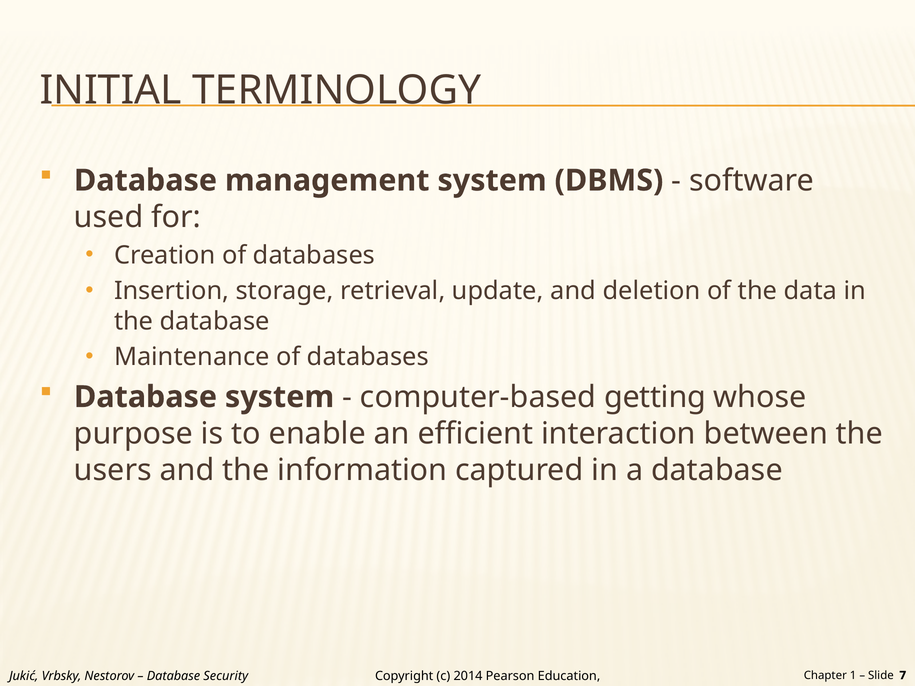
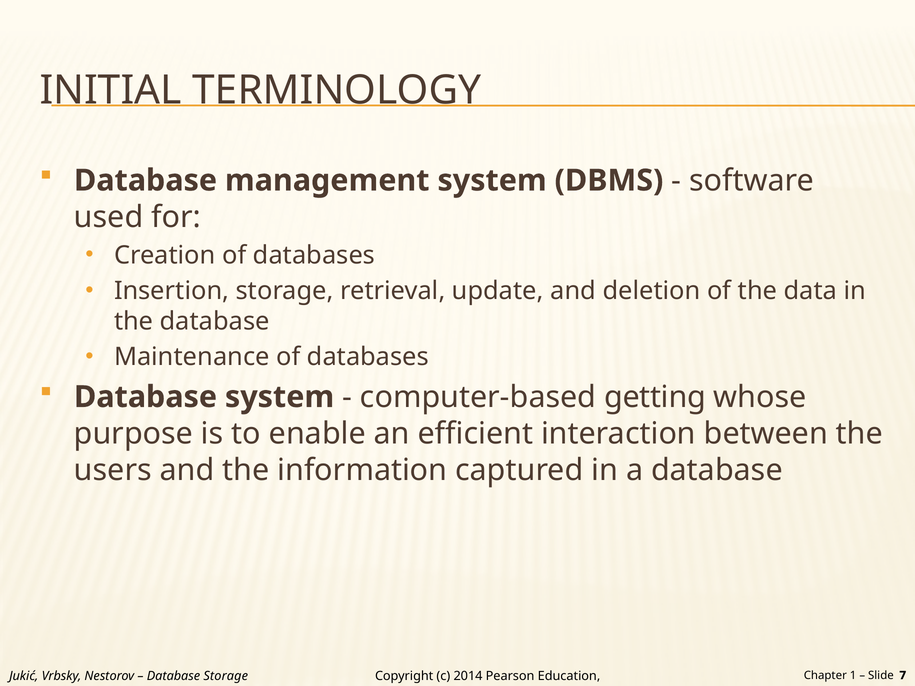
Database Security: Security -> Storage (226, 676)
